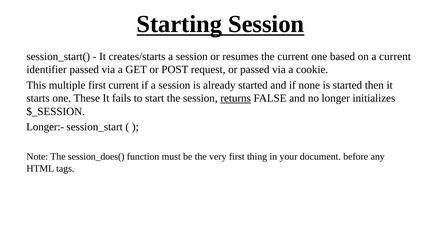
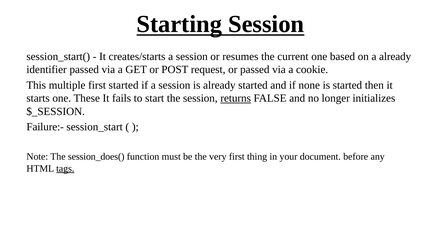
a current: current -> already (395, 56)
first current: current -> started (124, 85)
Longer:-: Longer:- -> Failure:- (45, 127)
tags underline: none -> present (65, 169)
